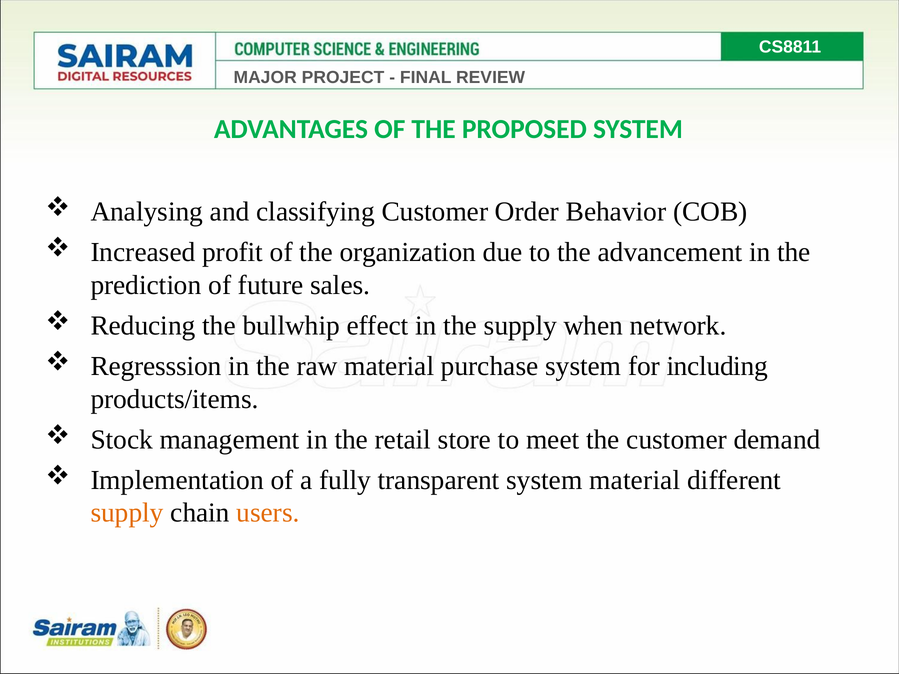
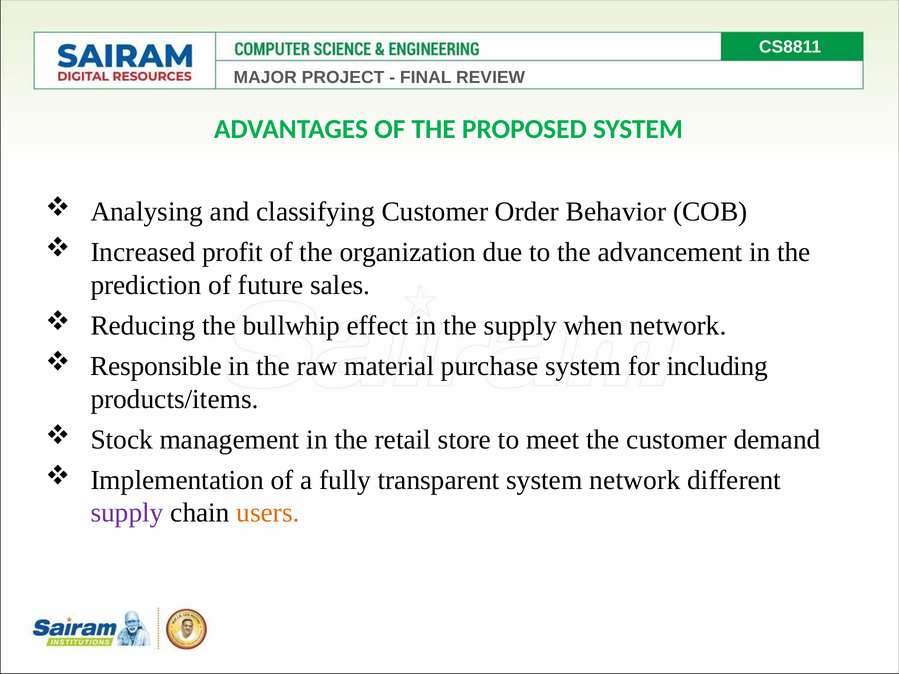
Regresssion: Regresssion -> Responsible (156, 366)
system material: material -> network (635, 480)
supply colour: orange -> purple (127, 513)
